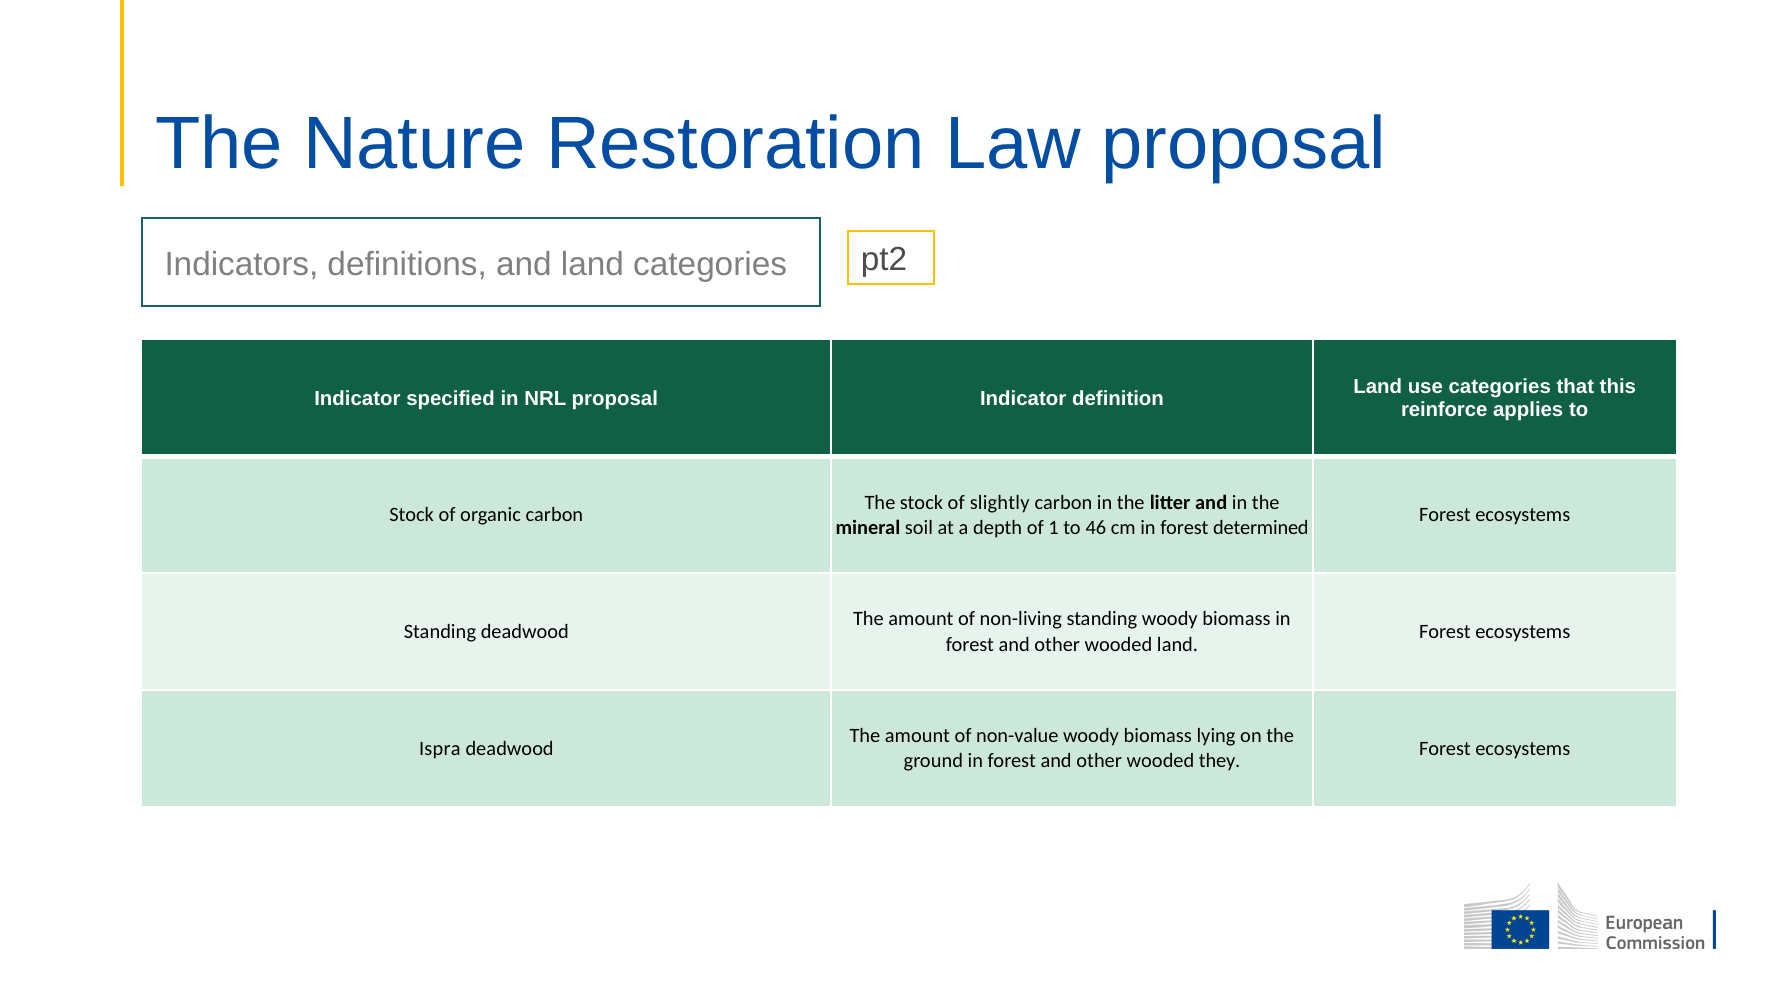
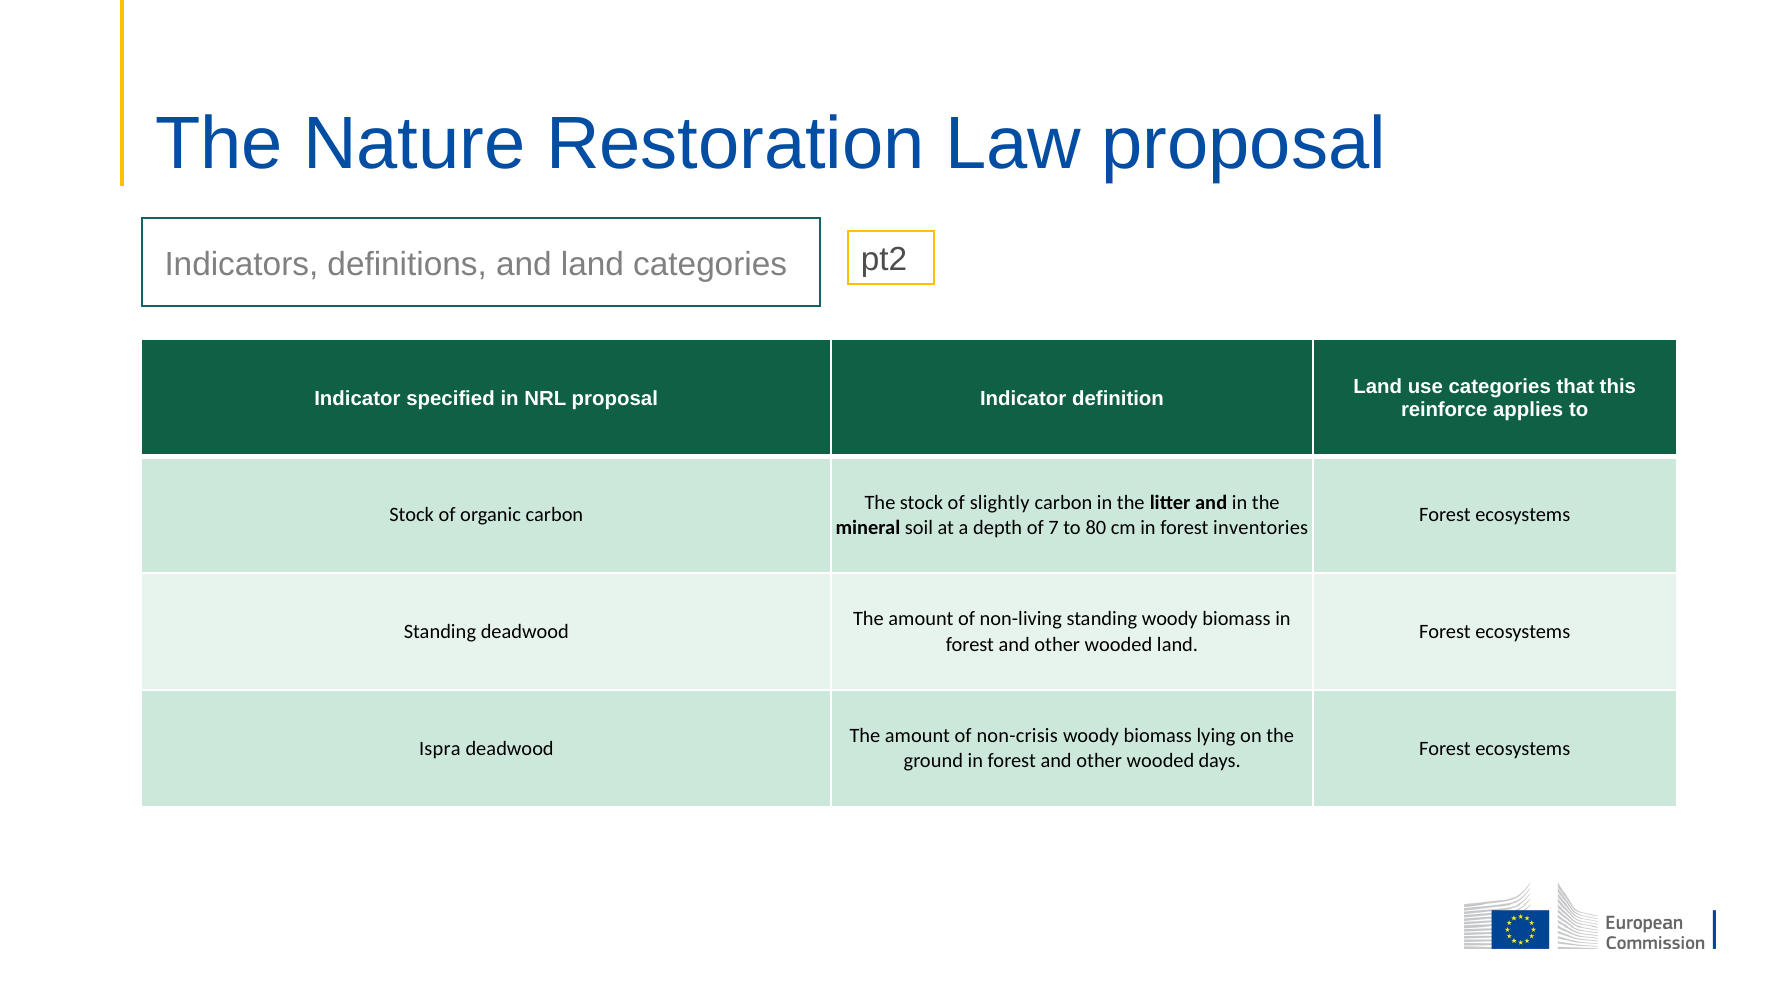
1: 1 -> 7 (1054, 528)
46: 46 -> 80 (1096, 528)
determined: determined -> inventories (1261, 528)
non-value: non-value -> non-crisis (1017, 736)
they: they -> days (1220, 761)
